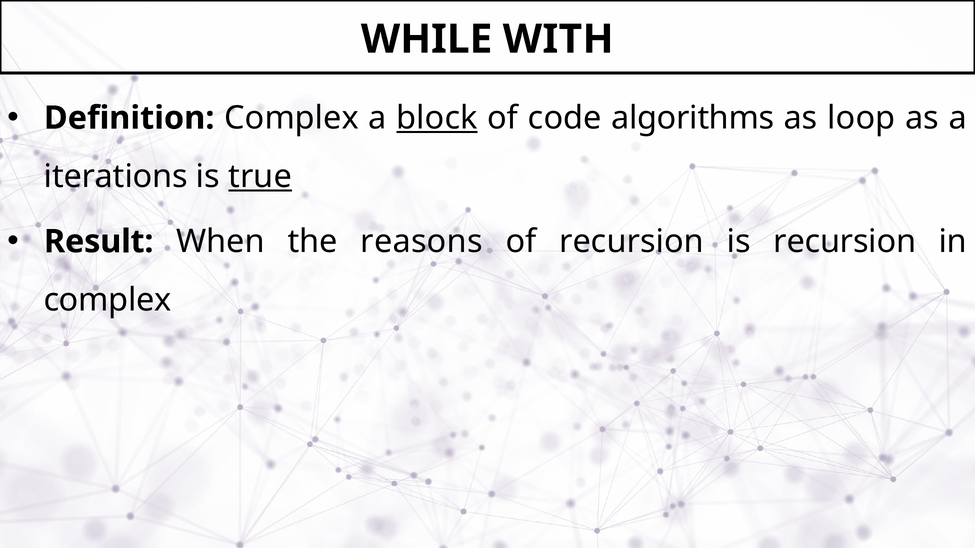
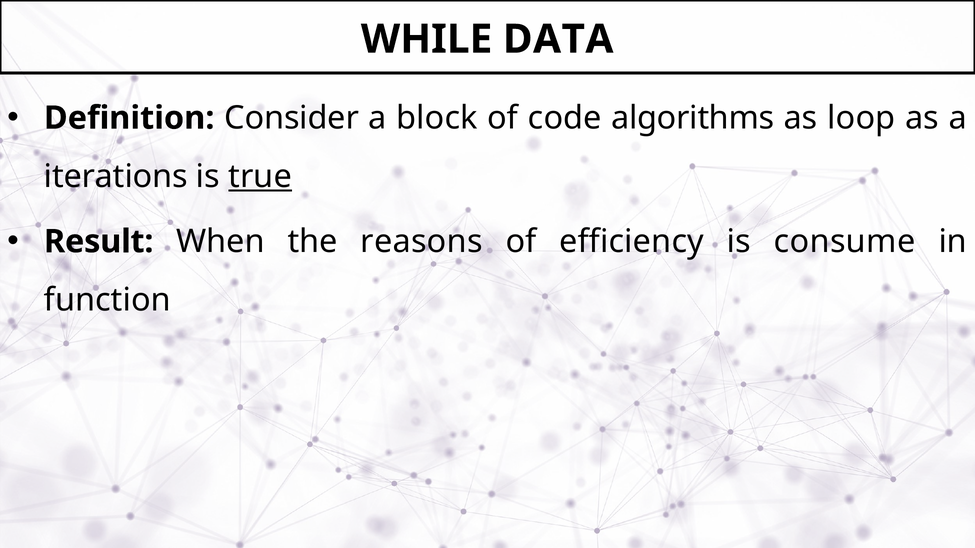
WITH: WITH -> DATA (558, 39)
Definition Complex: Complex -> Consider (292, 118)
block underline: present -> none (437, 118)
of recursion: recursion -> efficiency (632, 242)
is recursion: recursion -> consume (845, 242)
complex: complex -> function (107, 300)
